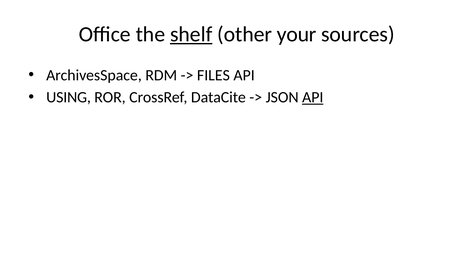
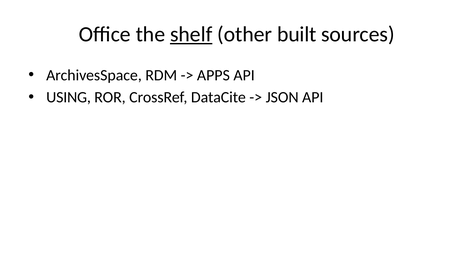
your: your -> built (297, 34)
FILES: FILES -> APPS (213, 75)
API underline: present -> none (313, 97)
